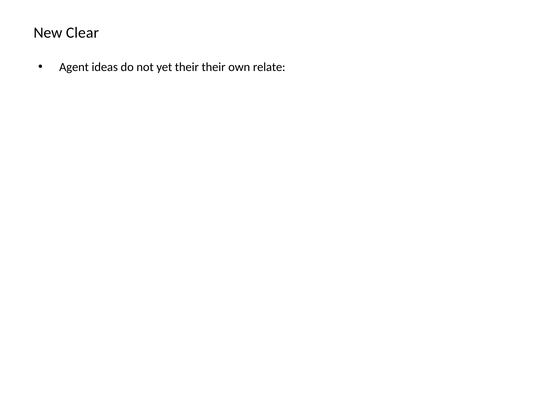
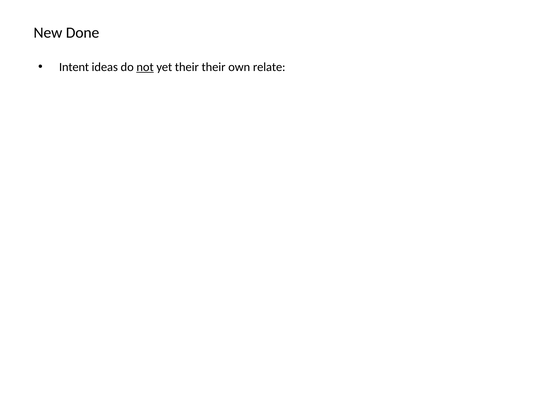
Clear: Clear -> Done (83, 33)
Agent: Agent -> Intent (74, 67)
not underline: none -> present (145, 67)
